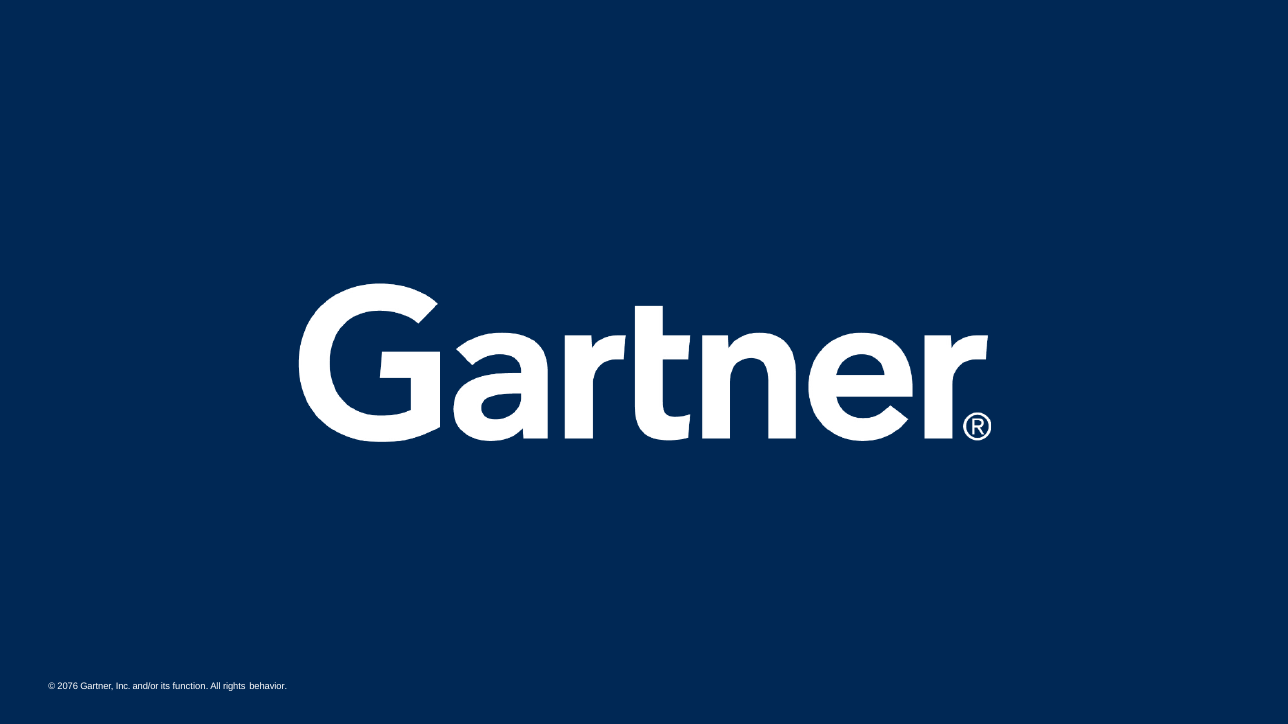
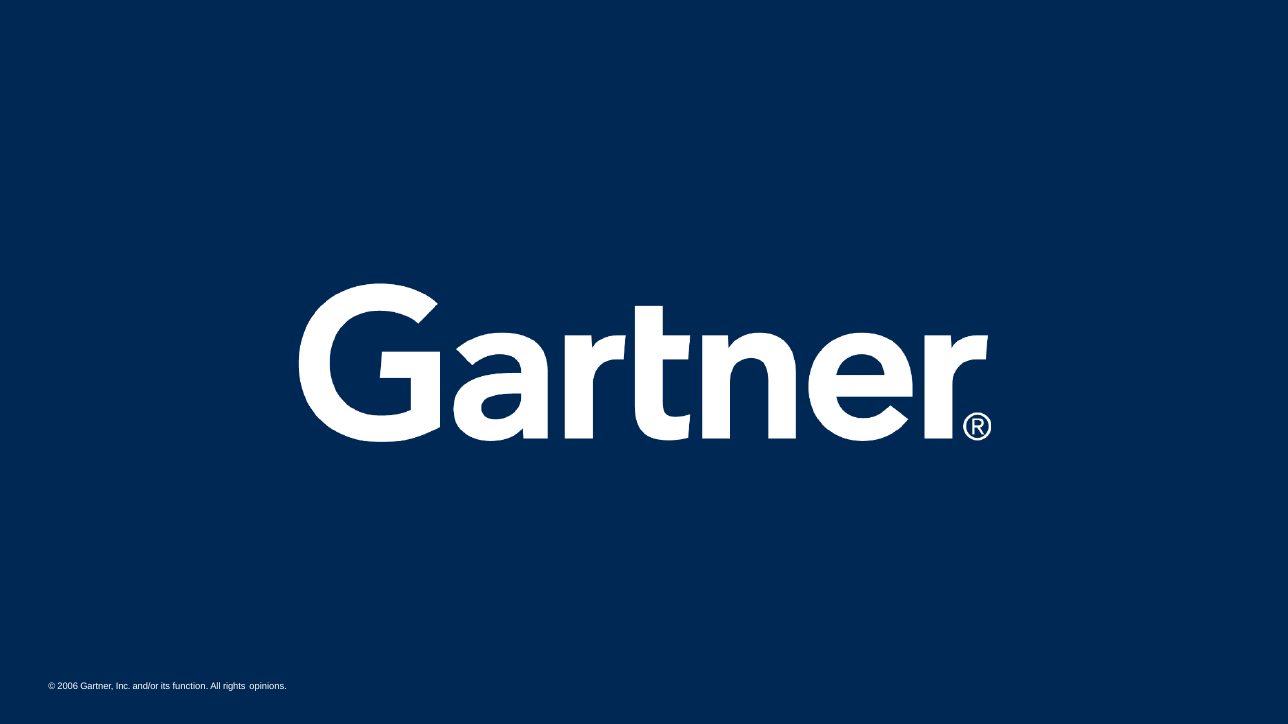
2076: 2076 -> 2006 (68, 687)
behavior: behavior -> opinions (268, 687)
